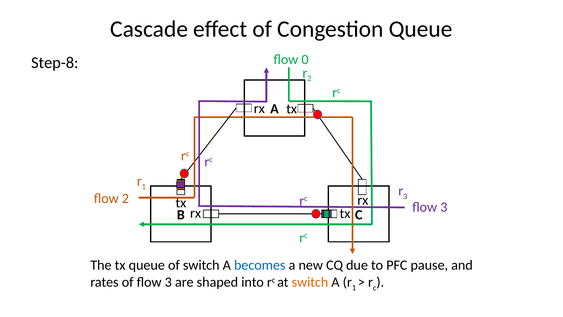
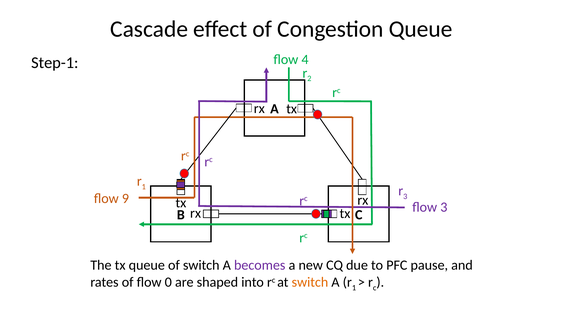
0: 0 -> 4 (305, 59)
Step-8: Step-8 -> Step-1 (55, 63)
flow 2: 2 -> 9 (125, 198)
becomes colour: blue -> purple (260, 265)
of flow 3: 3 -> 0 (168, 282)
